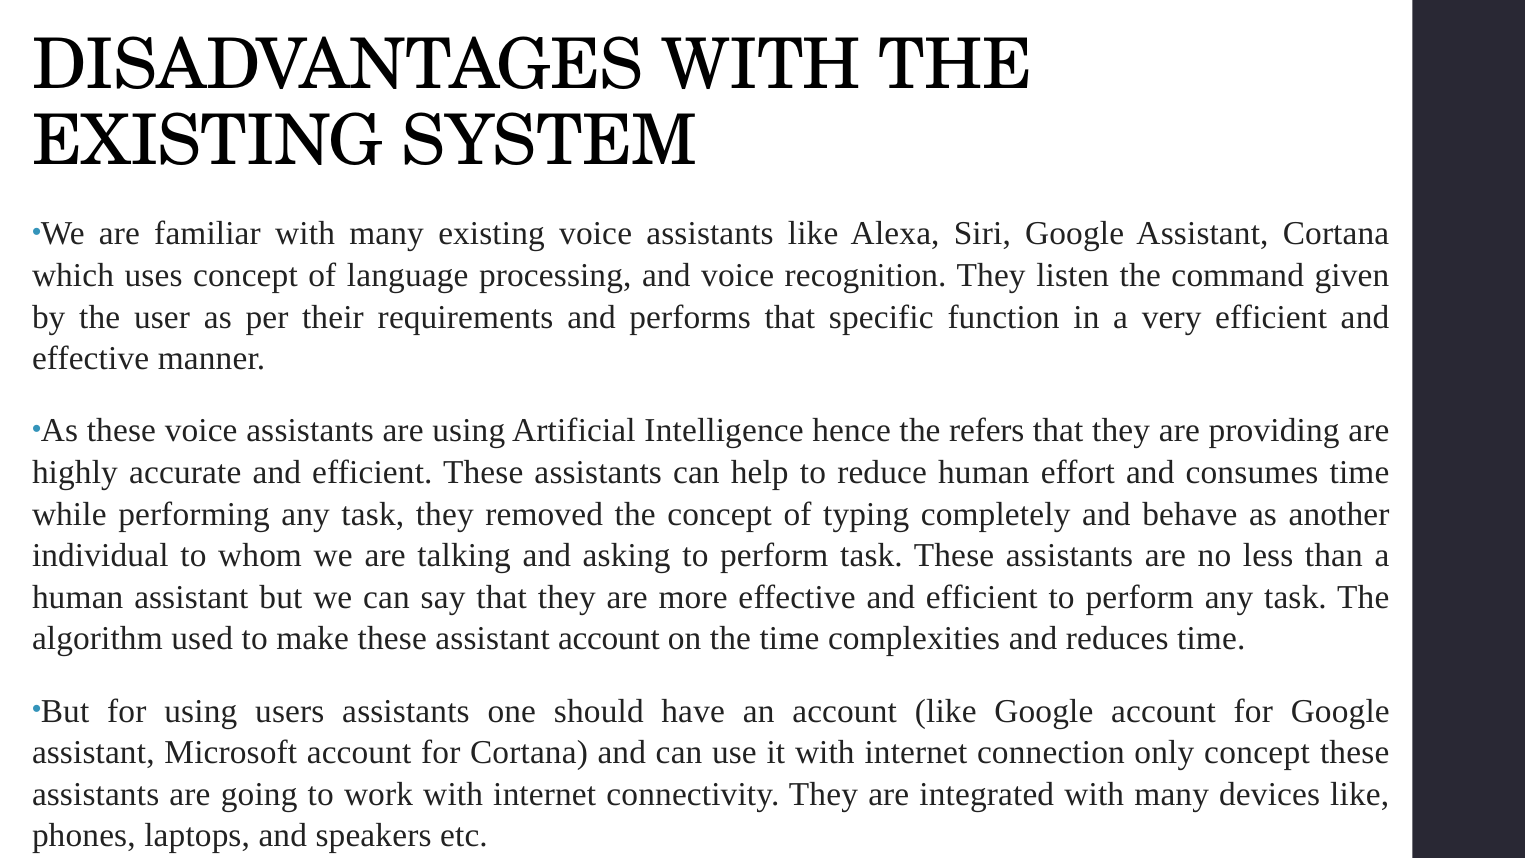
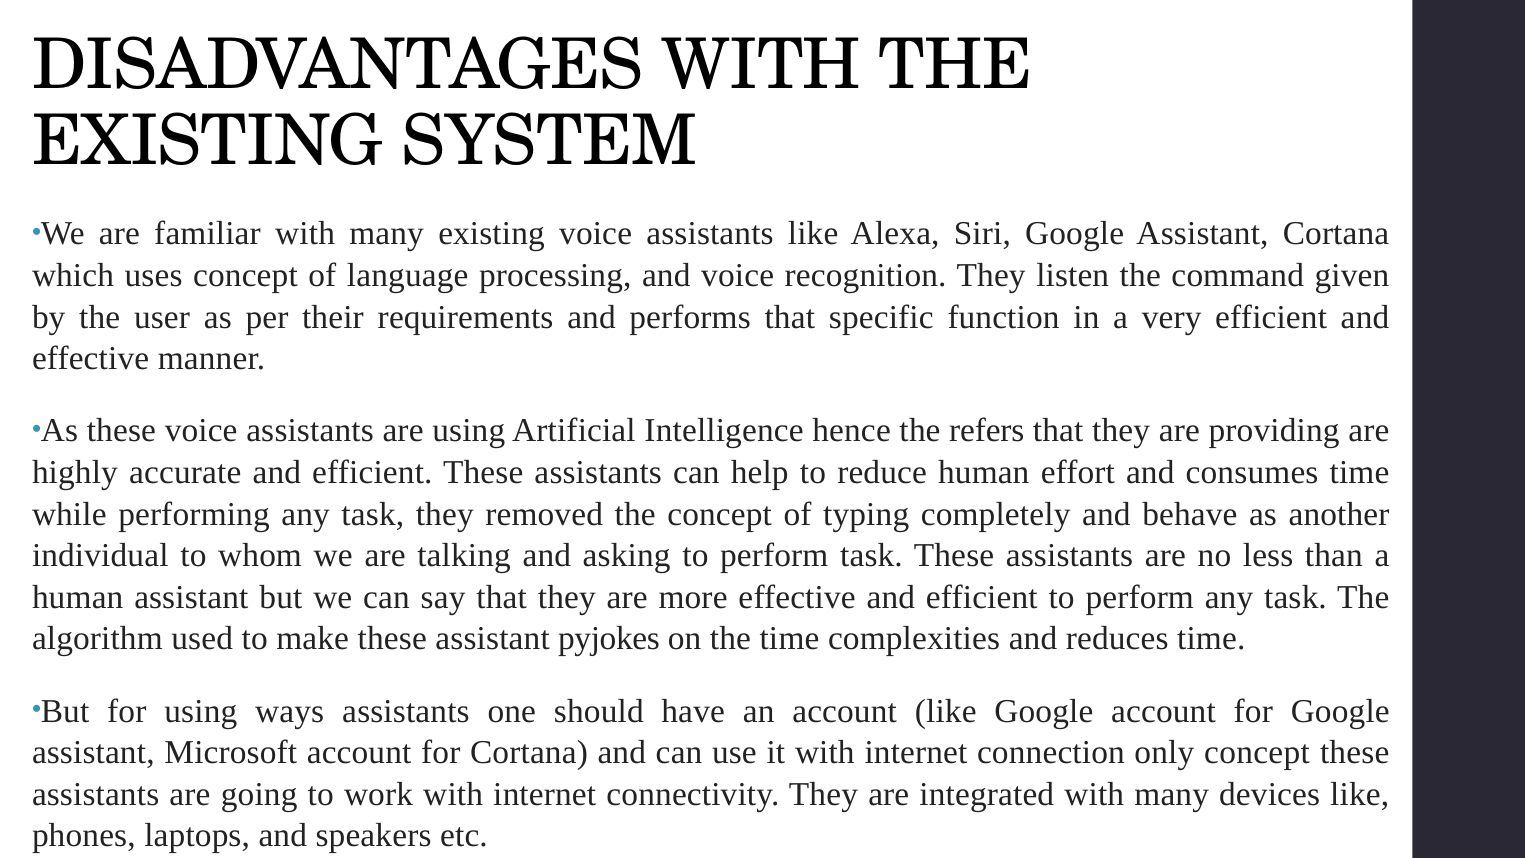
assistant account: account -> pyjokes (609, 639)
users: users -> ways (290, 711)
